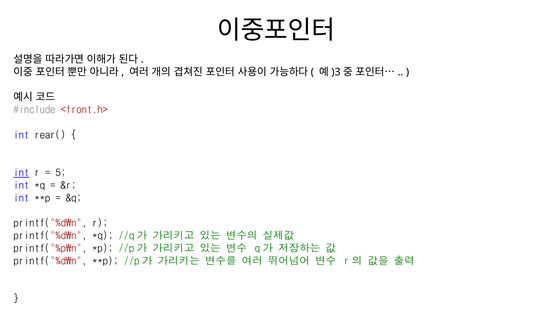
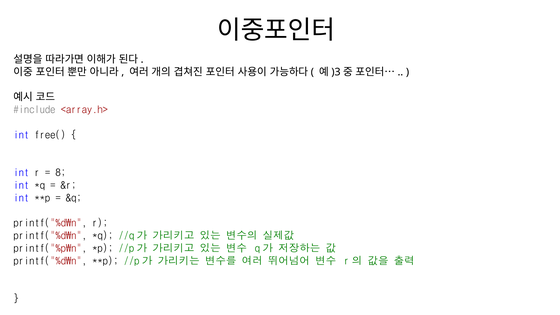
<front.h>: <front.h> -> <array.h> (84, 110)
rear(: rear( -> free( (50, 135)
int underline: present -> none (21, 173)
5: 5 -> 8 (61, 173)
